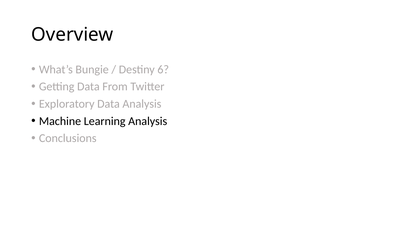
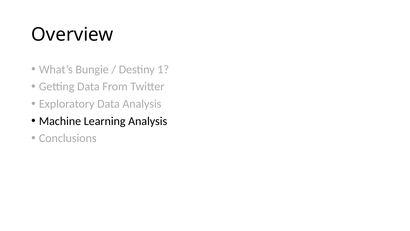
6: 6 -> 1 (163, 69)
